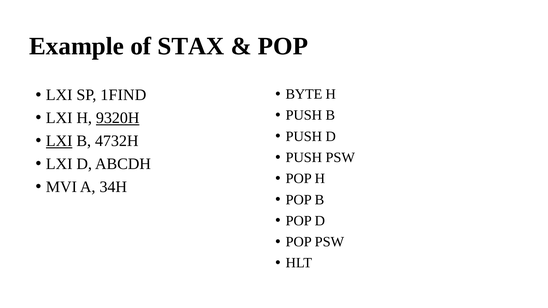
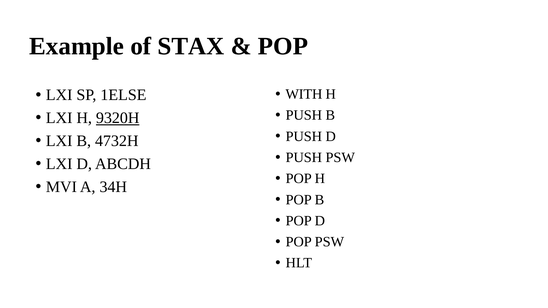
BYTE: BYTE -> WITH (304, 94)
1FIND: 1FIND -> 1ELSE (123, 95)
LXI underline: present -> none (59, 141)
